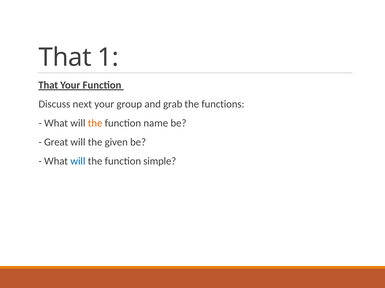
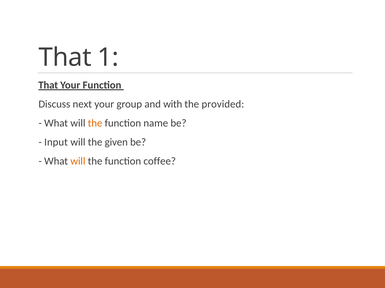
grab: grab -> with (173, 104)
functions: functions -> provided (223, 104)
Great: Great -> Input (56, 142)
will colour: blue -> orange (78, 162)
simple: simple -> coffee (160, 162)
